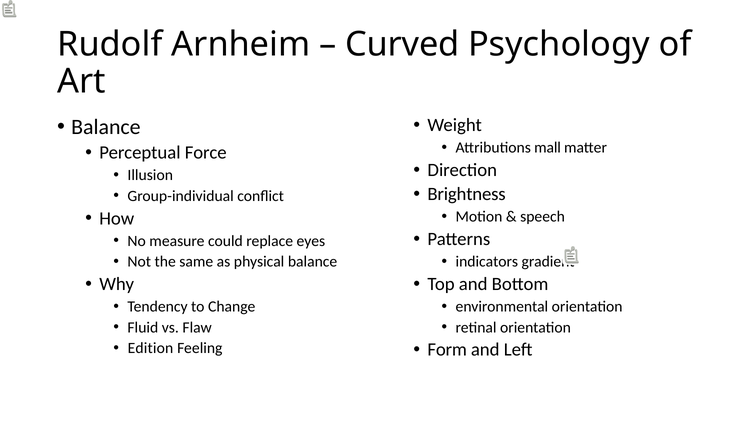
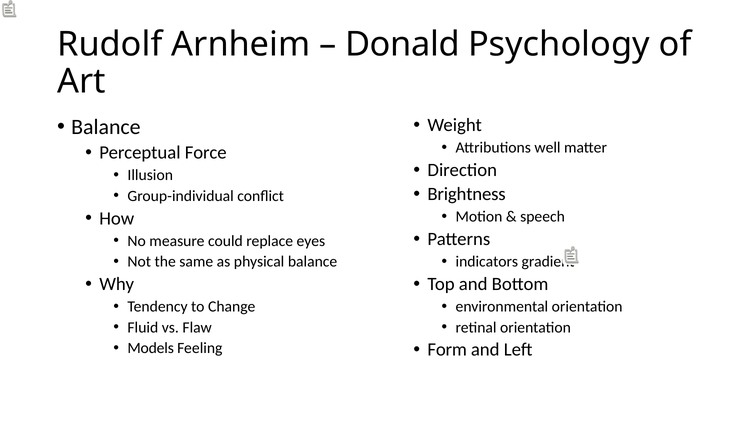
Curved: Curved -> Donald (403, 44)
mall: mall -> well (548, 148)
Edition: Edition -> Models (151, 348)
